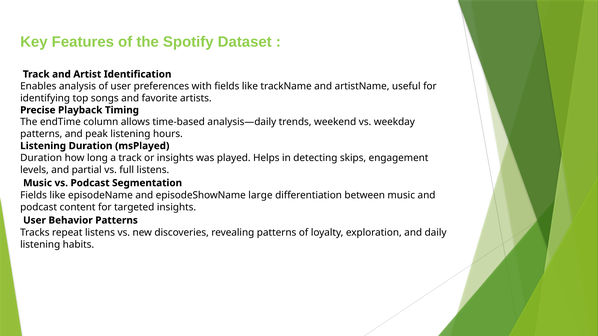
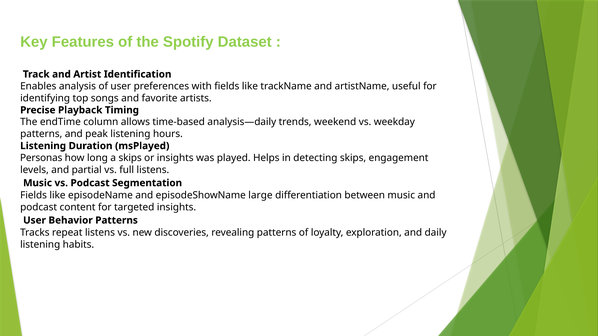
Duration: Duration -> Personas (41, 158)
a track: track -> skips (130, 158)
